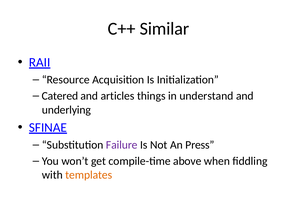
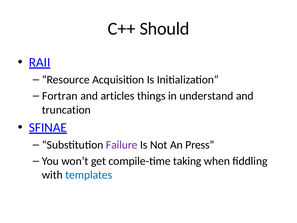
Similar: Similar -> Should (165, 29)
Catered: Catered -> Fortran (60, 96)
underlying: underlying -> truncation (66, 110)
above: above -> taking (187, 161)
templates colour: orange -> blue (89, 175)
